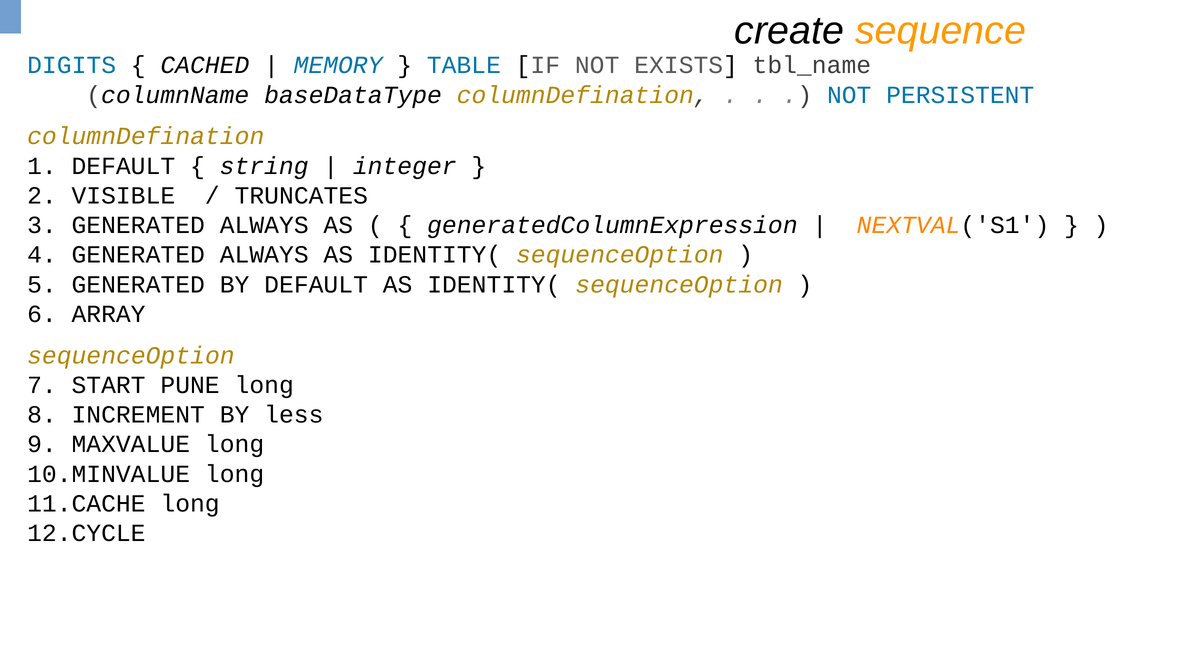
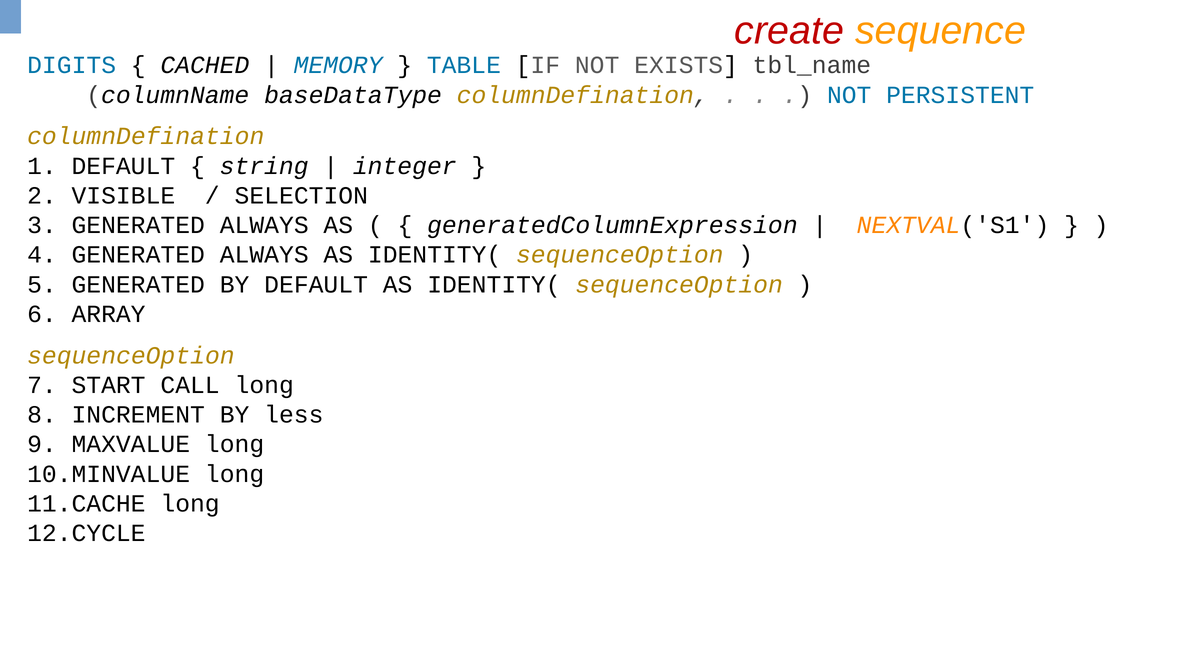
create colour: black -> red (789, 31)
TRUNCATES: TRUNCATES -> SELECTION (301, 195)
PUNE: PUNE -> CALL (190, 385)
